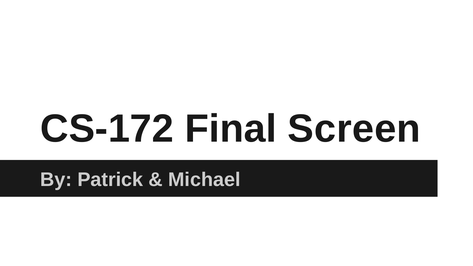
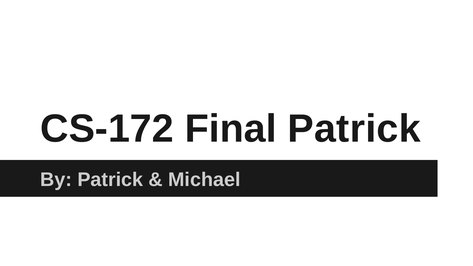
Final Screen: Screen -> Patrick (354, 129)
